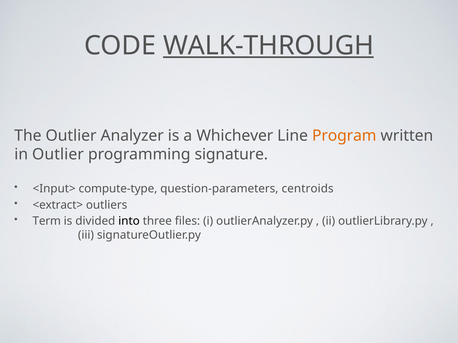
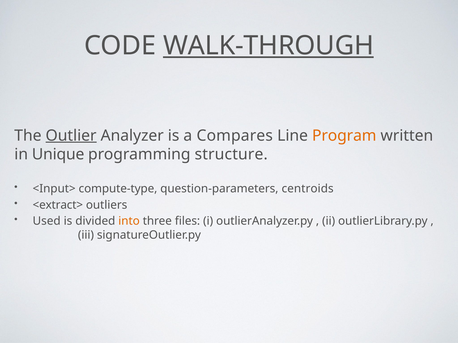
Outlier underline: none -> present (71, 136)
Whichever: Whichever -> Compares (235, 136)
in Outlier: Outlier -> Unique (58, 155)
signature: signature -> structure (231, 155)
Term: Term -> Used (47, 221)
into colour: black -> orange (129, 221)
